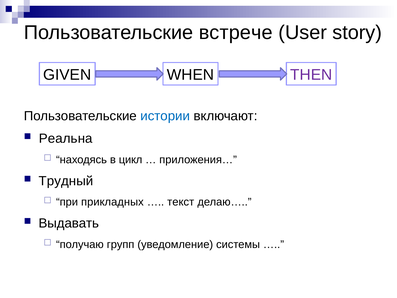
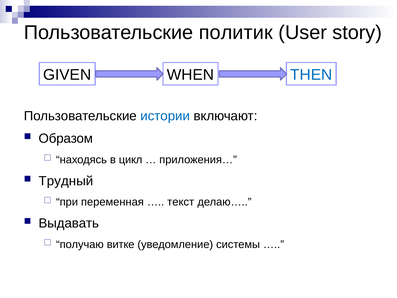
встрече: встрече -> политик (236, 33)
THEN colour: purple -> blue (311, 75)
Реальна: Реальна -> Образом (66, 138)
прикладных: прикладных -> переменная (112, 202)
групп: групп -> витке (121, 244)
